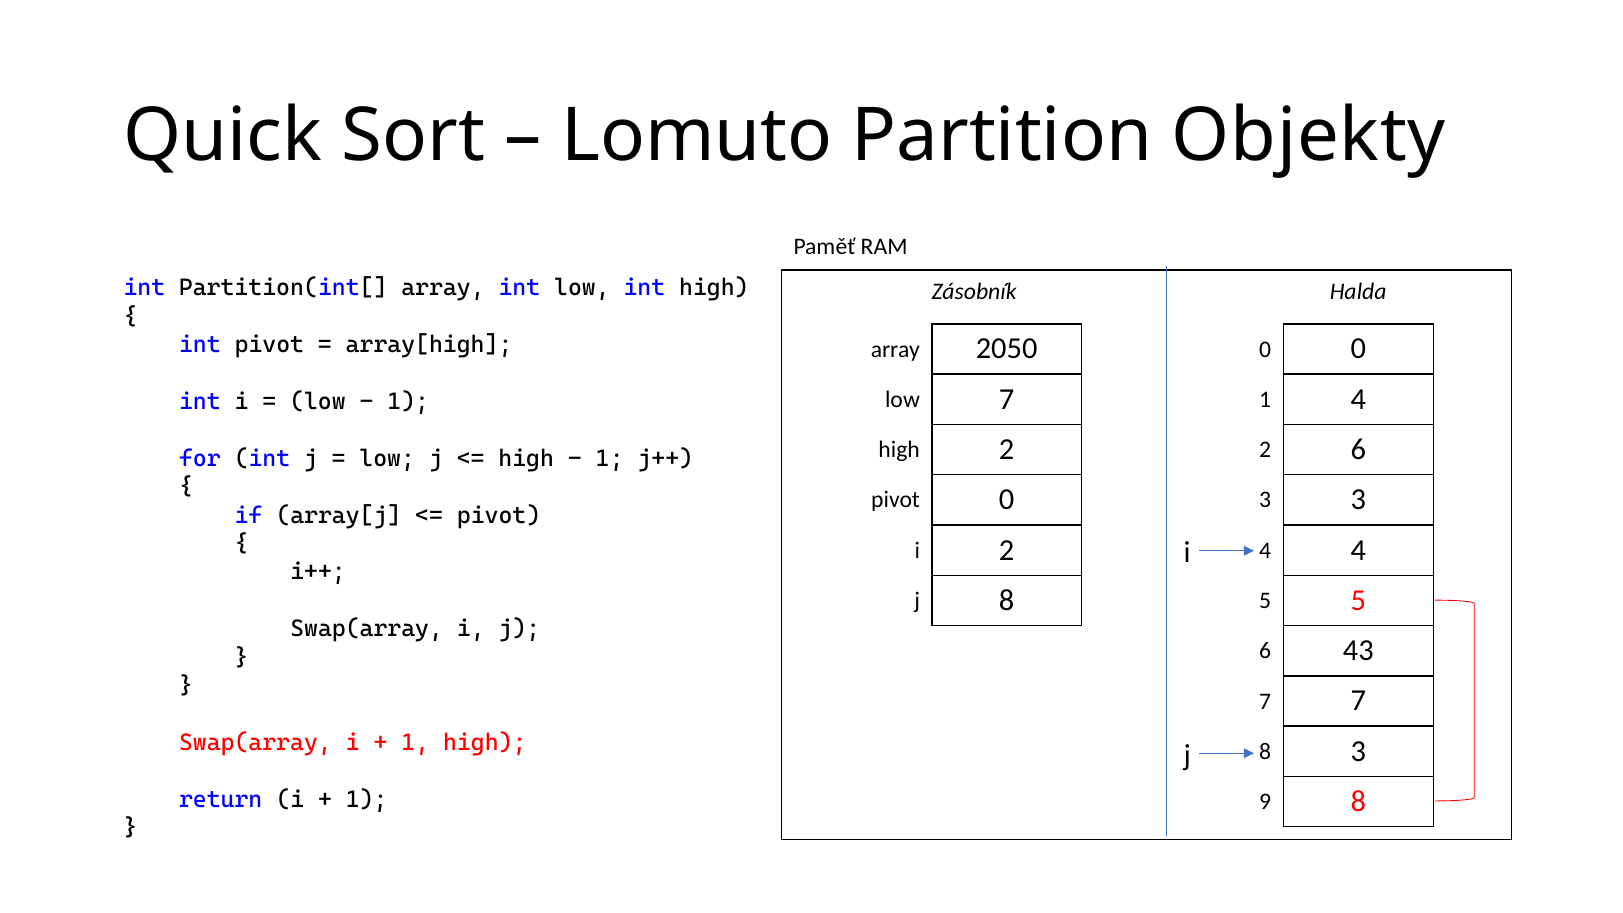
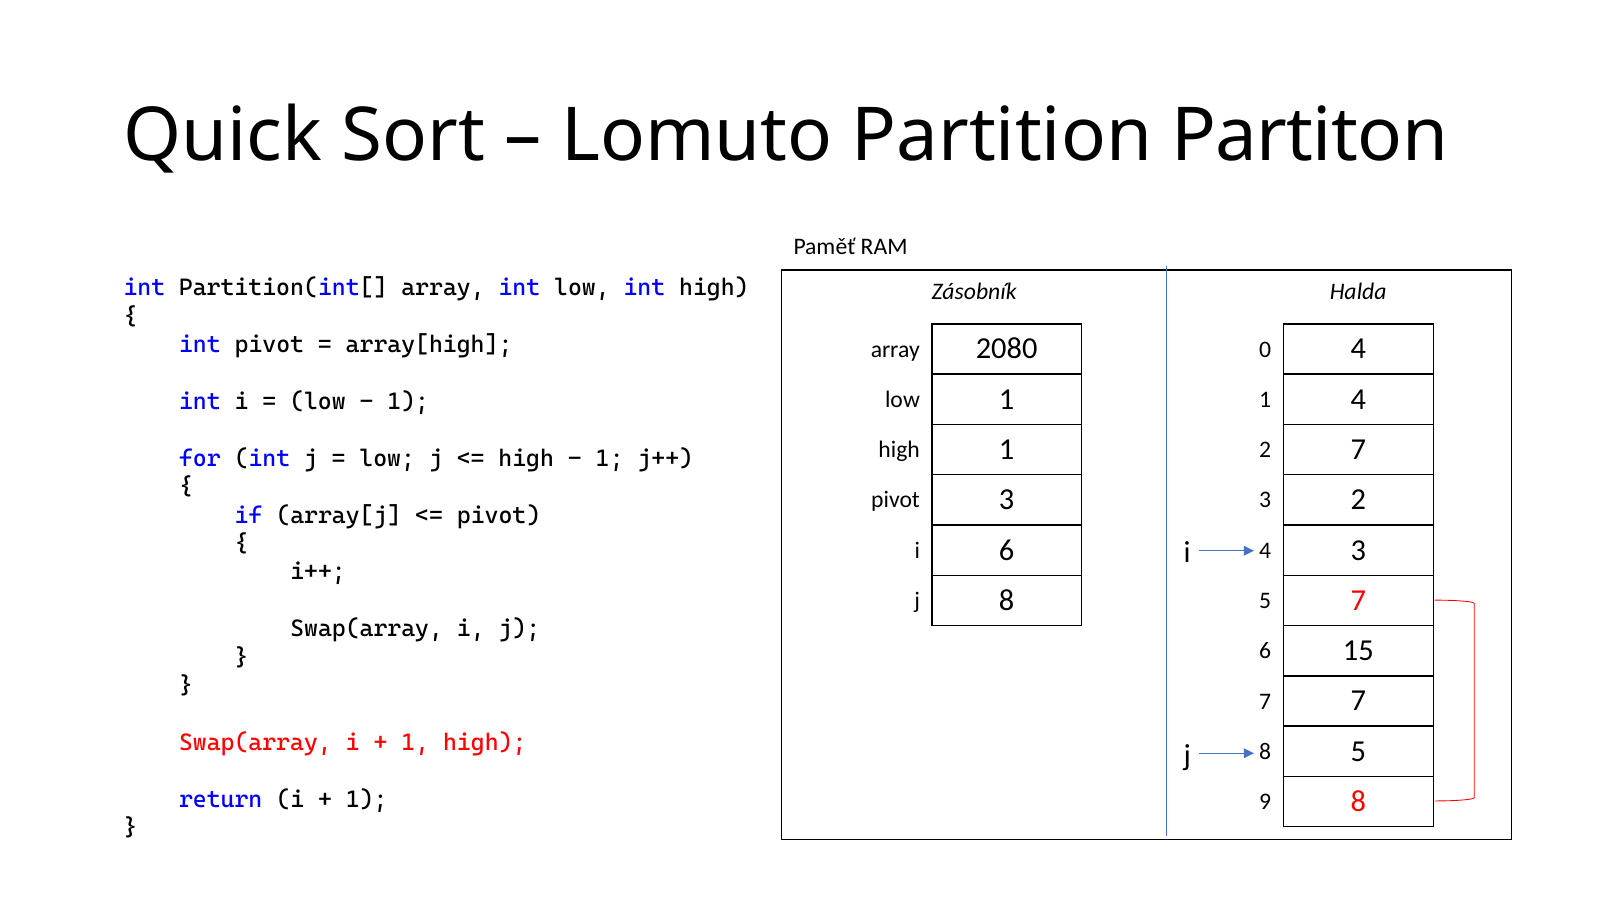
Objekty: Objekty -> Partiton (1310, 136)
2050: 2050 -> 2080 (1007, 349)
0 0: 0 -> 4 (1358, 349)
low 7: 7 -> 1 (1007, 399)
high 2: 2 -> 1 (1007, 449)
2 6: 6 -> 7 (1358, 449)
pivot 0: 0 -> 3 (1007, 500)
3 3: 3 -> 2 (1358, 500)
i 2: 2 -> 6 (1007, 550)
4 4: 4 -> 3 (1358, 550)
5 5: 5 -> 7 (1358, 600)
43: 43 -> 15 (1358, 651)
8 3: 3 -> 5 (1358, 751)
